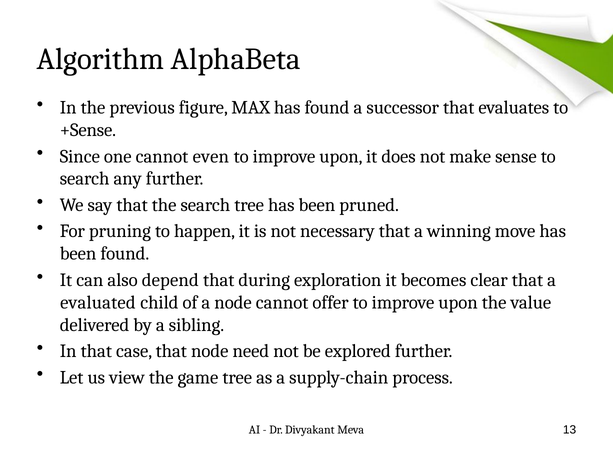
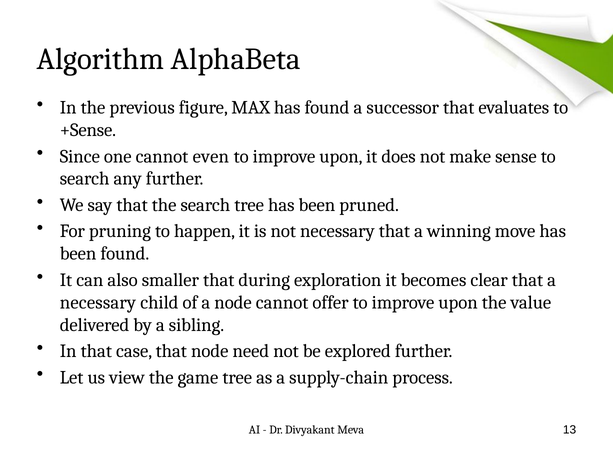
depend: depend -> smaller (170, 280)
evaluated: evaluated -> necessary (98, 302)
